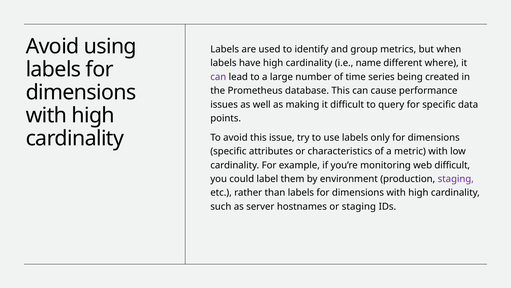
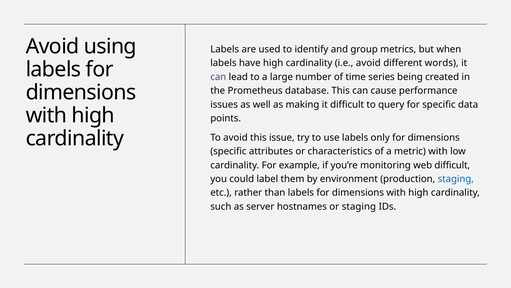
i.e name: name -> avoid (368, 63)
where: where -> words (442, 63)
staging colour: purple -> blue (456, 179)
